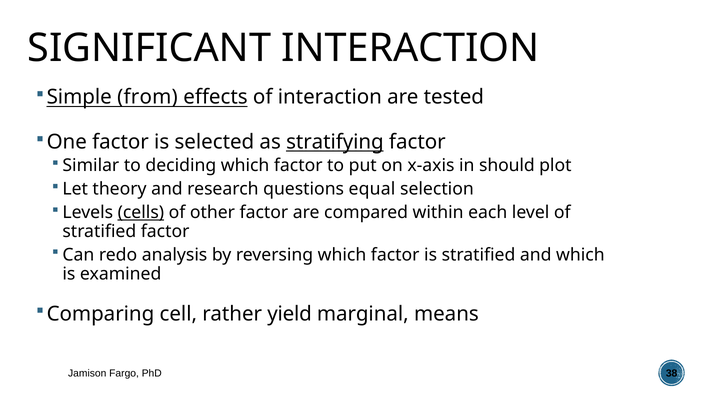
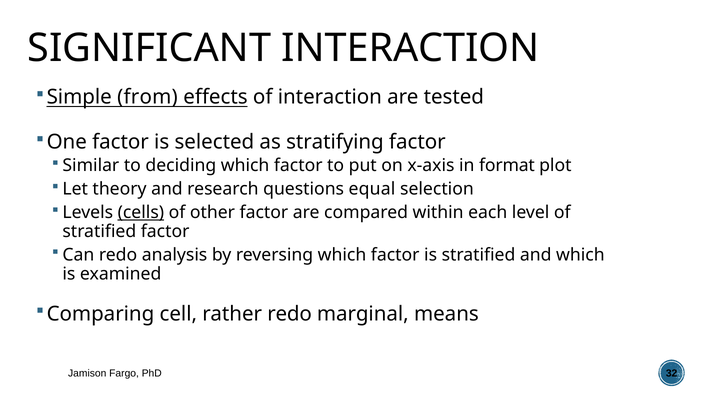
stratifying underline: present -> none (335, 142)
should: should -> format (507, 166)
rather yield: yield -> redo (290, 314)
38: 38 -> 32 (672, 373)
